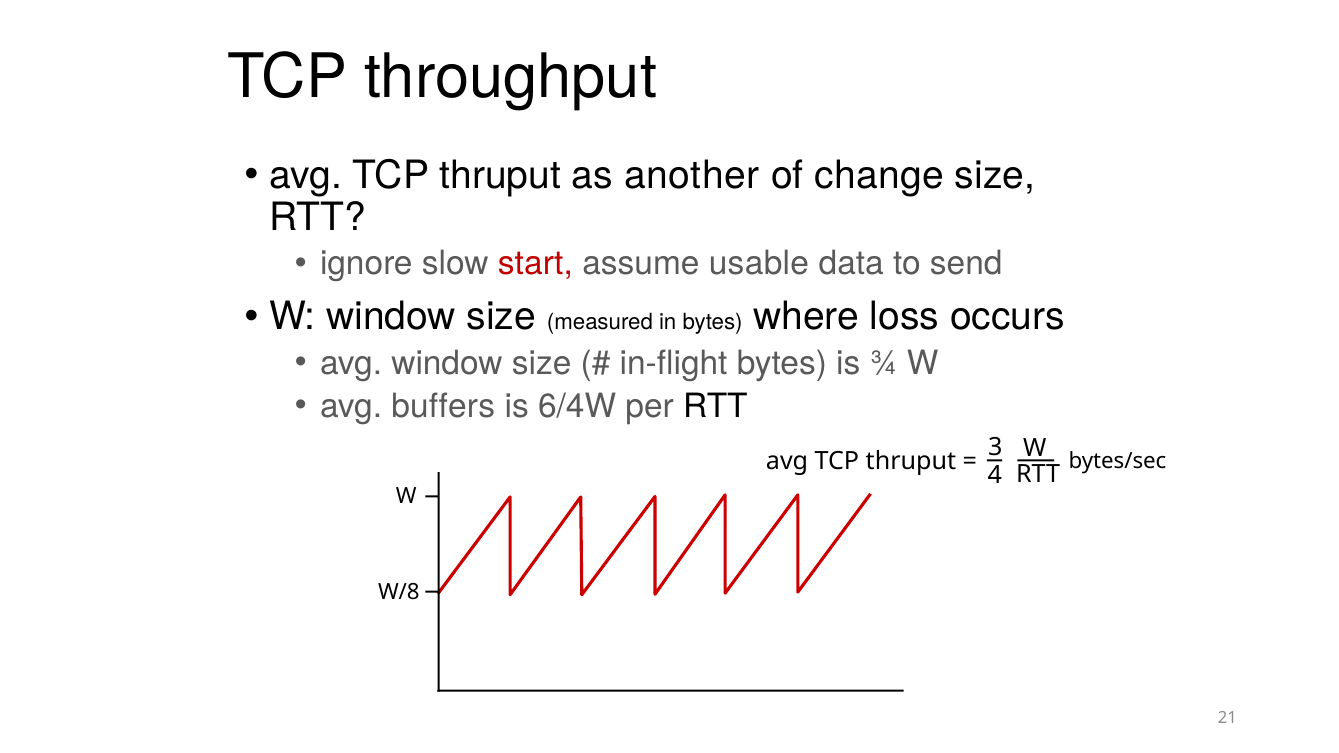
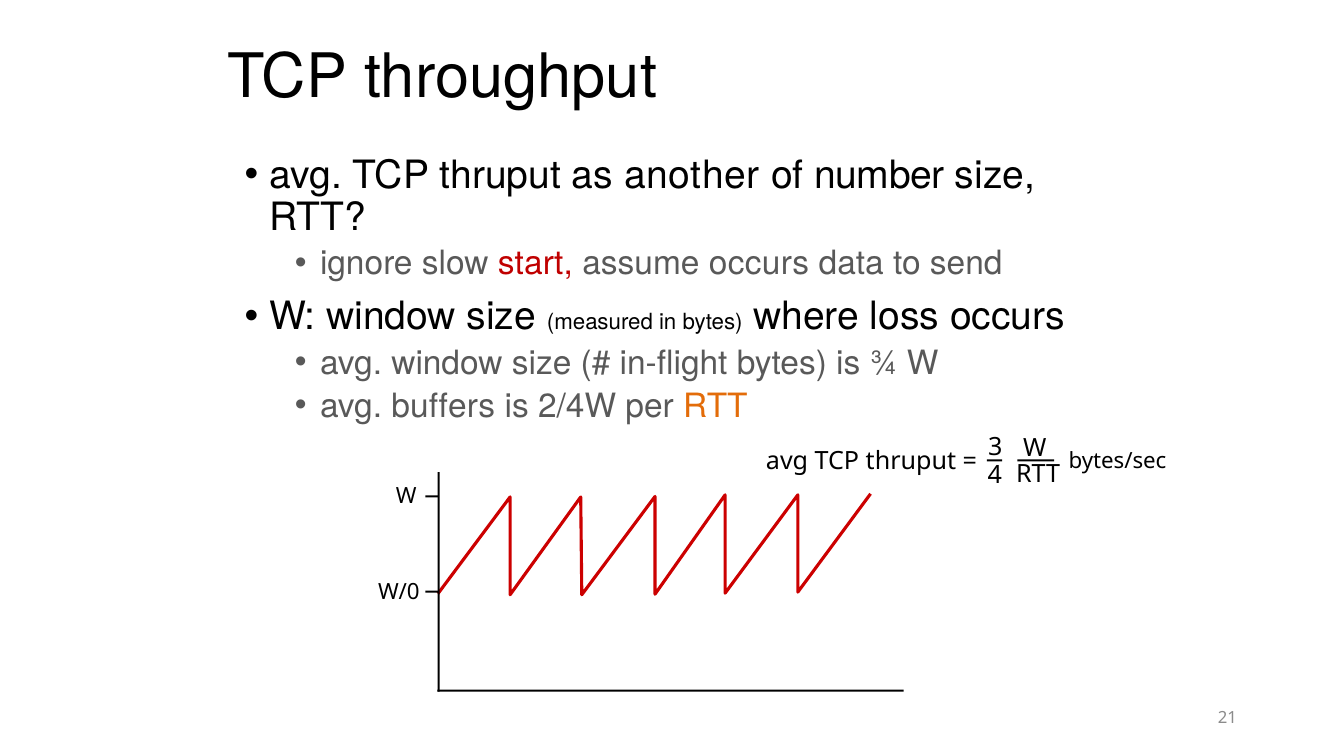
change: change -> number (879, 176)
assume usable: usable -> occurs (759, 264)
6/4W: 6/4W -> 2/4W (577, 406)
RTT colour: black -> orange (715, 406)
W/8: W/8 -> W/0 (399, 593)
